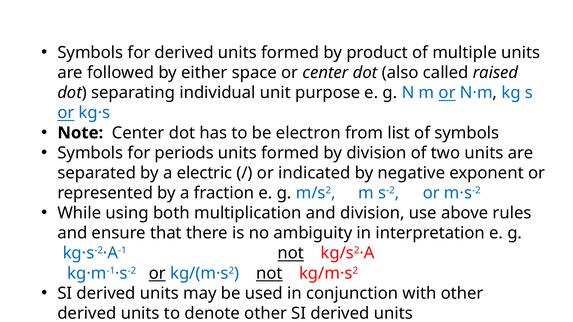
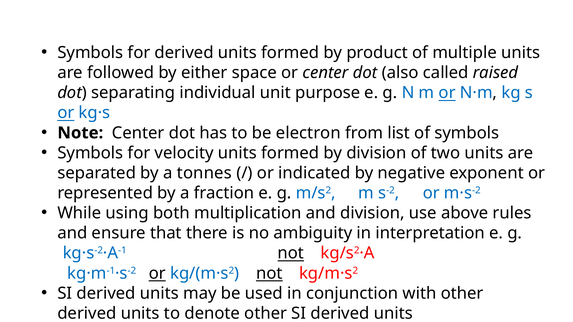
periods: periods -> velocity (184, 153)
electric: electric -> tonnes (204, 173)
